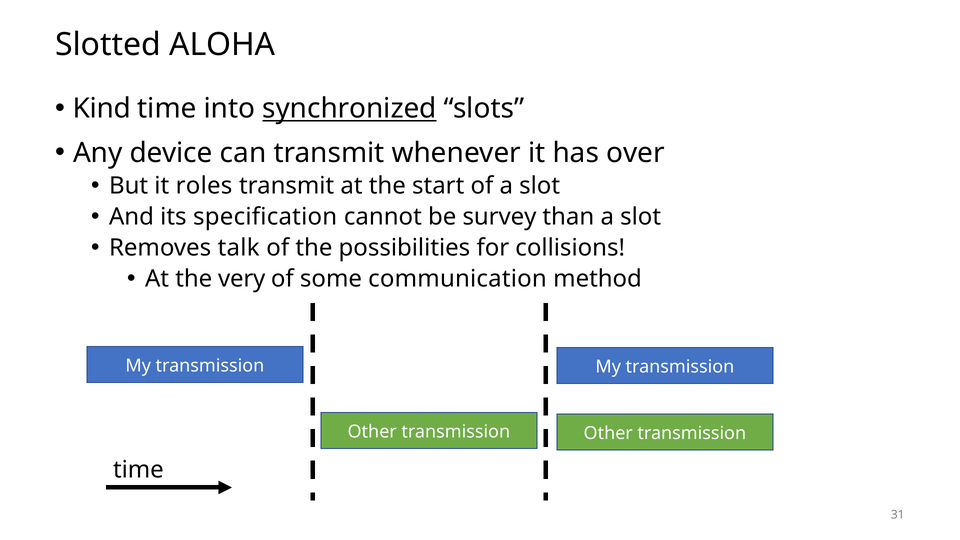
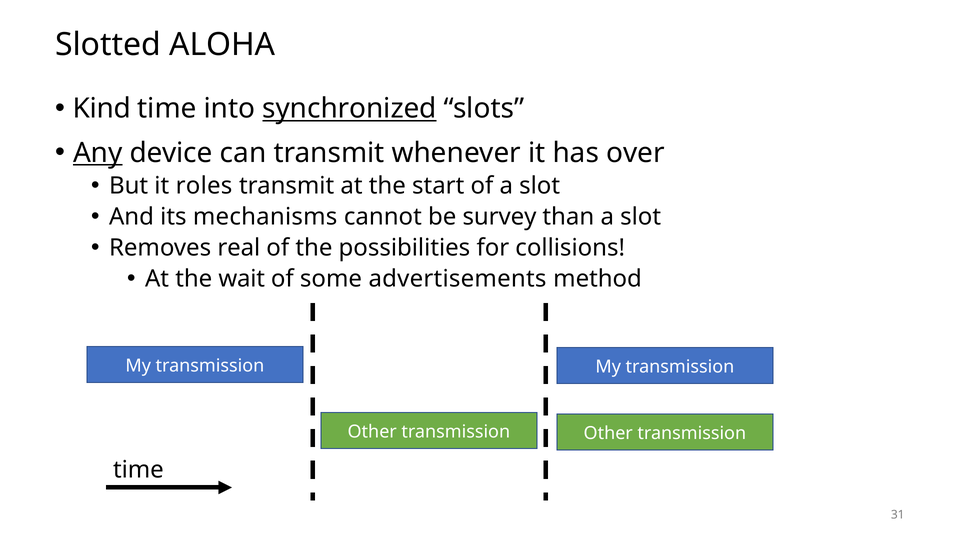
Any underline: none -> present (98, 153)
specification: specification -> mechanisms (265, 217)
talk: talk -> real (239, 248)
very: very -> wait (242, 279)
communication: communication -> advertisements (457, 279)
